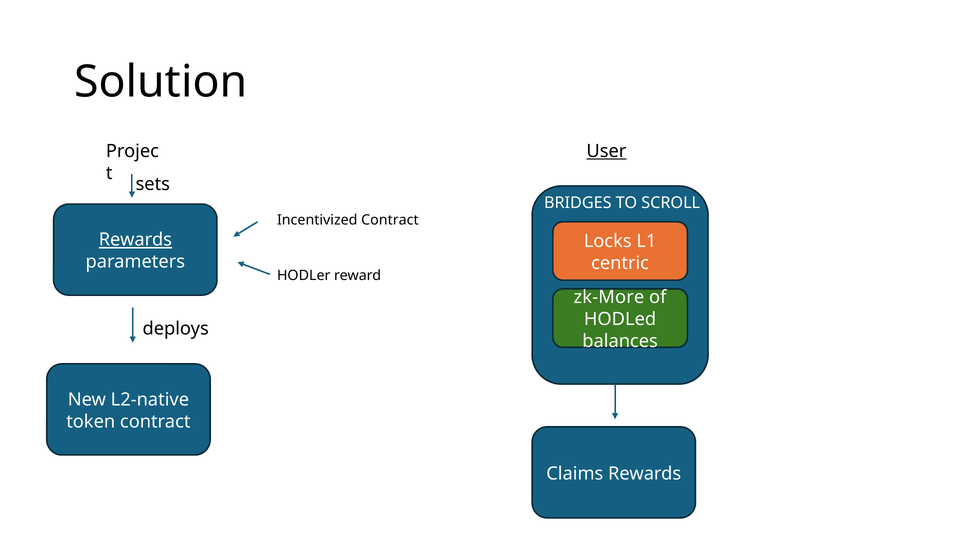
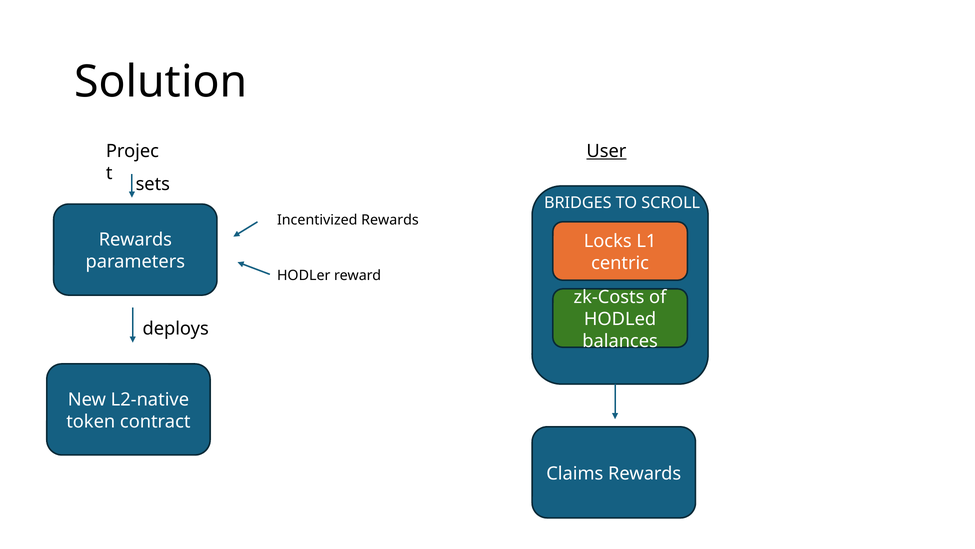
Incentivized Contract: Contract -> Rewards (390, 220)
Rewards underline: present -> none (135, 240)
zk-More: zk-More -> zk-Costs (609, 297)
